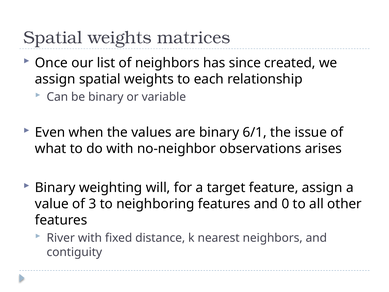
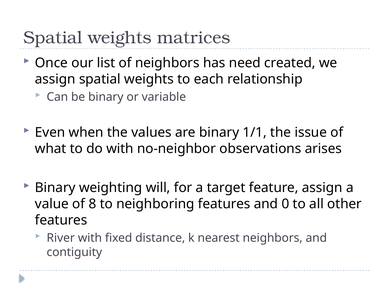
since: since -> need (245, 63)
6/1: 6/1 -> 1/1 (255, 132)
3: 3 -> 8 (92, 204)
